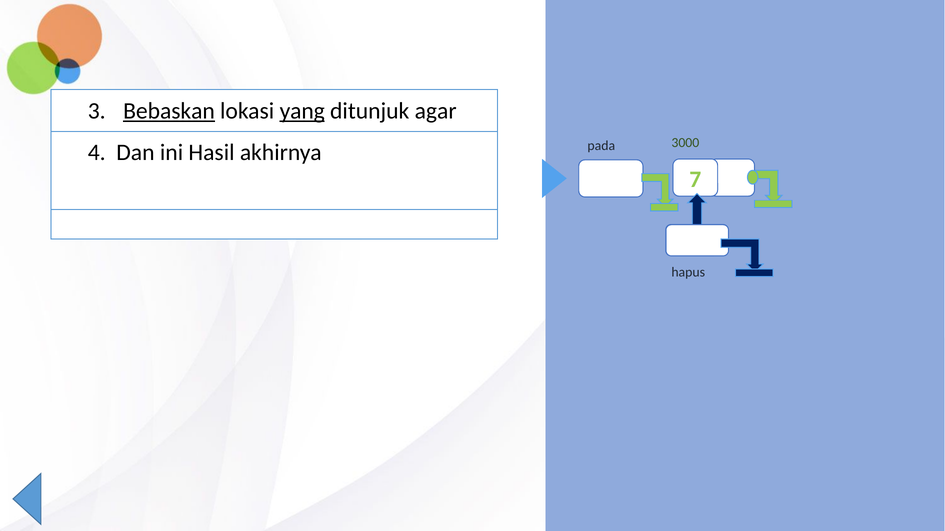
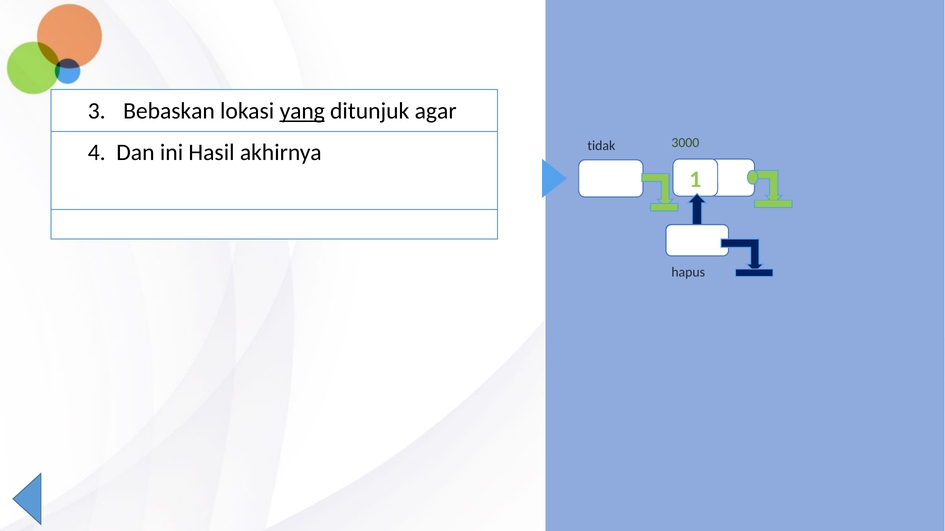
Bebaskan underline: present -> none (169, 111)
pada: pada -> tidak (601, 146)
7: 7 -> 1 (695, 179)
